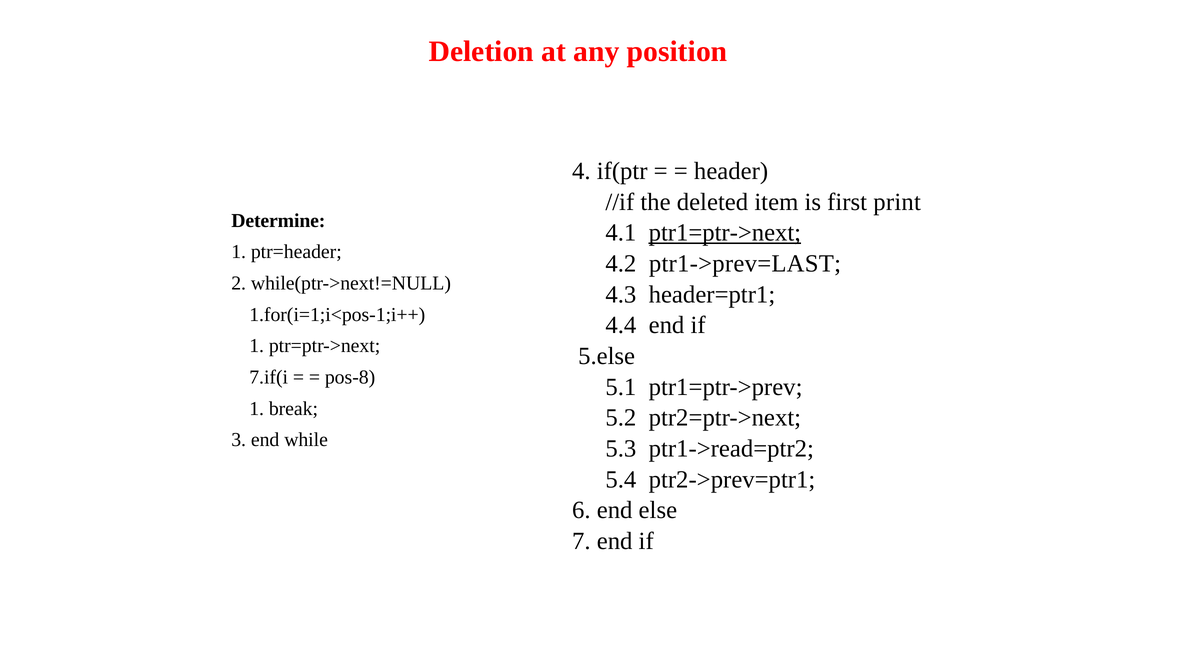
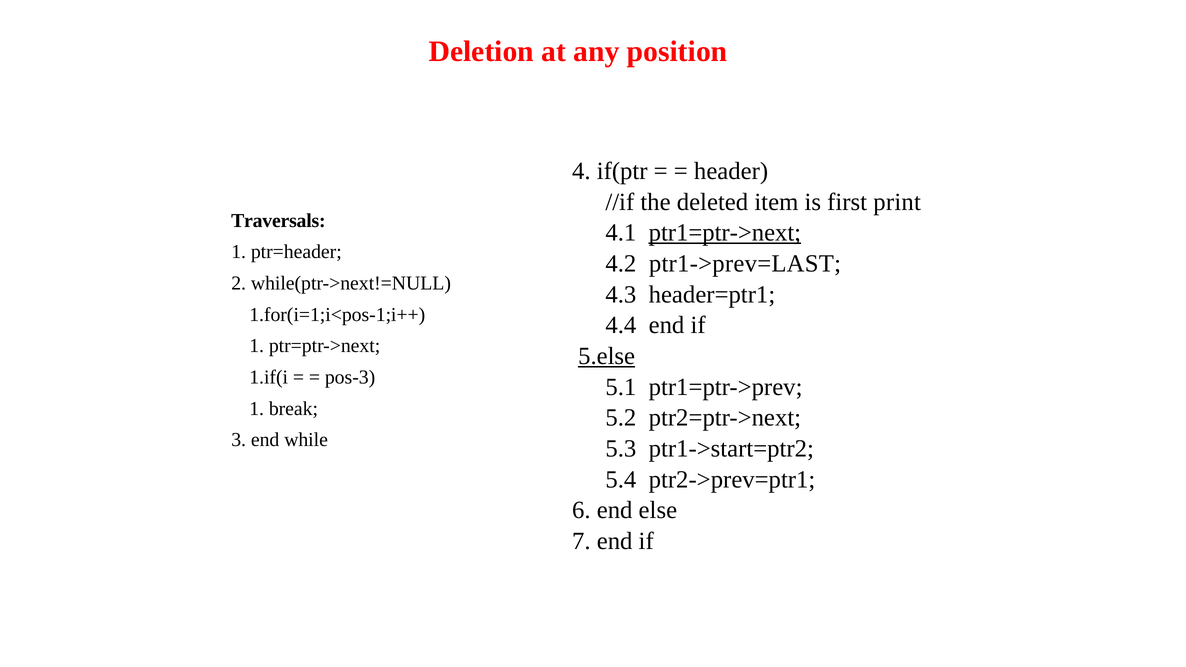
Determine: Determine -> Traversals (278, 221)
5.else underline: none -> present (607, 356)
7.if(i: 7.if(i -> 1.if(i (269, 377)
pos-8: pos-8 -> pos-3 (350, 377)
ptr1->read=ptr2: ptr1->read=ptr2 -> ptr1->start=ptr2 (731, 449)
